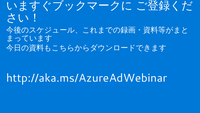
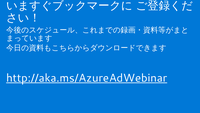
http://aka.ms/AzureAdWebinar underline: none -> present (87, 78)
